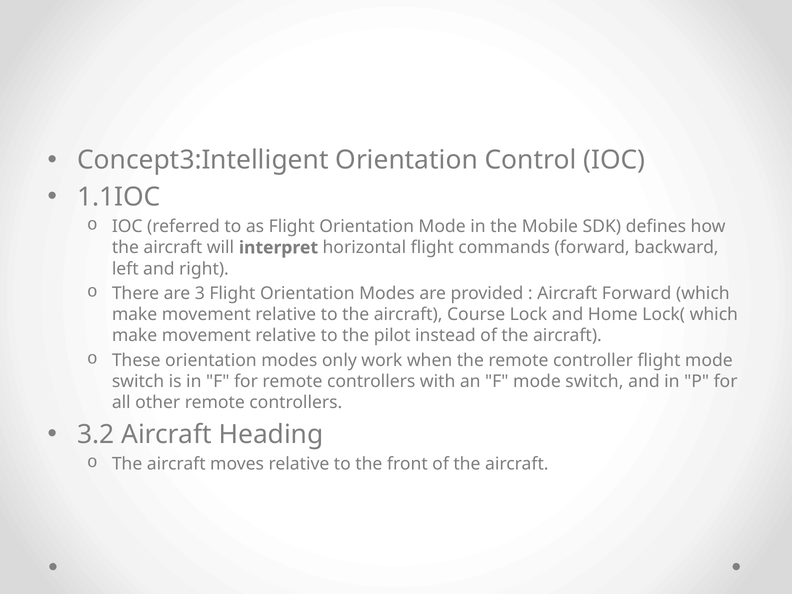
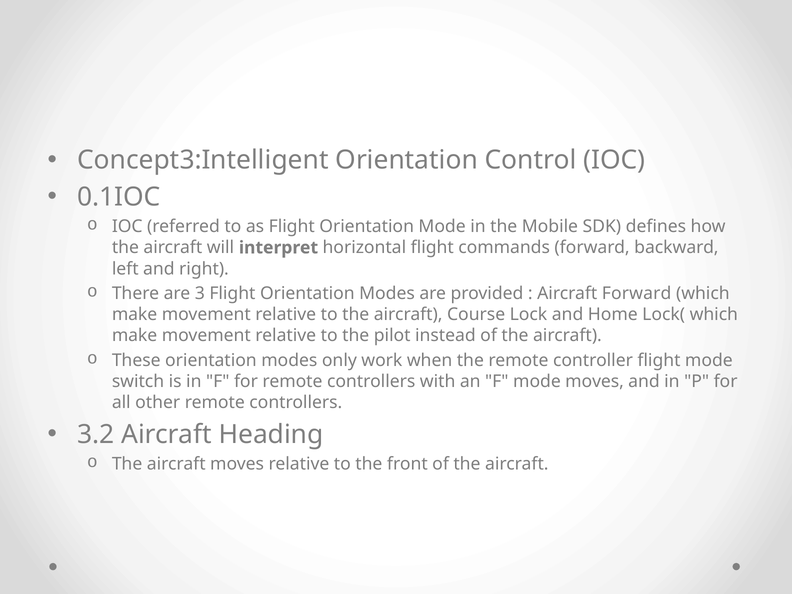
1.1IOC: 1.1IOC -> 0.1IOC (119, 197)
F mode switch: switch -> moves (595, 381)
